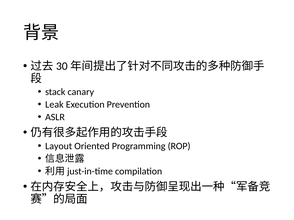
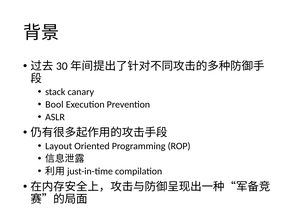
Leak: Leak -> Bool (54, 105)
